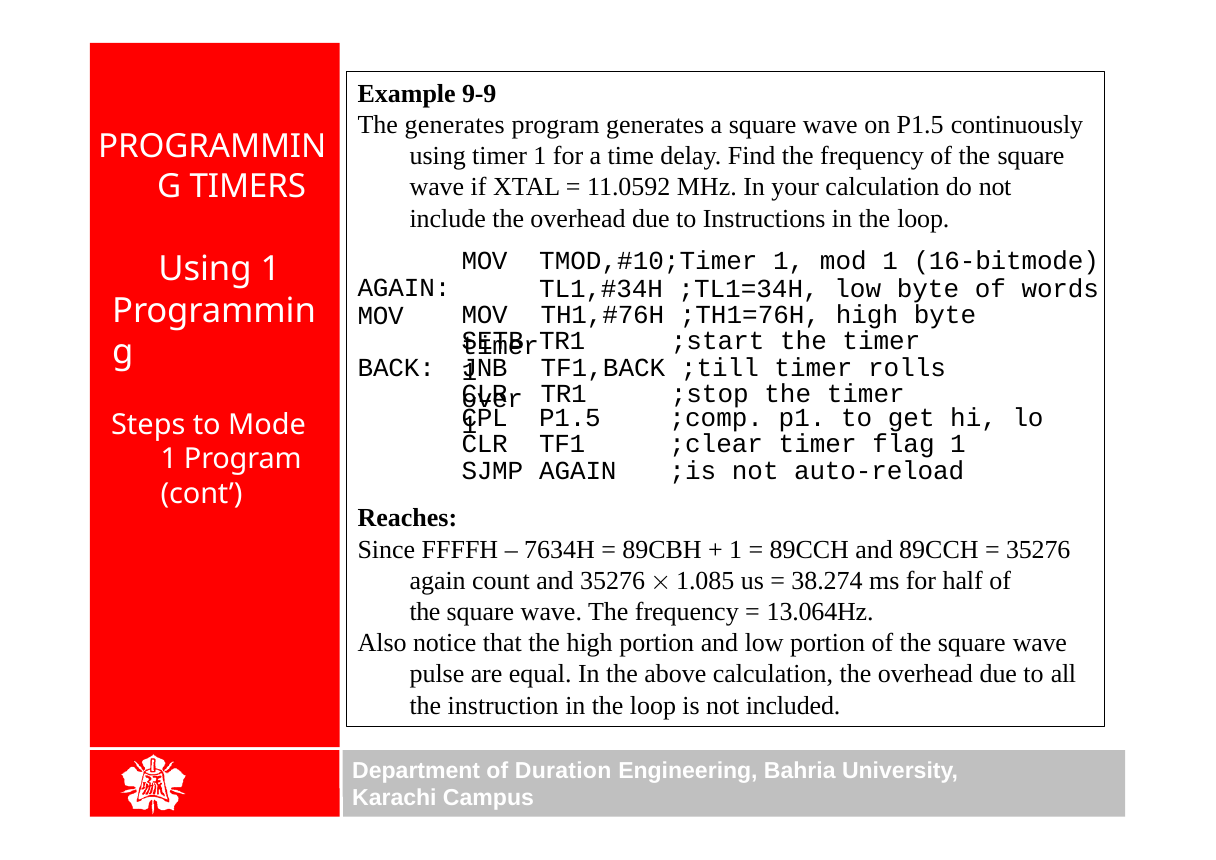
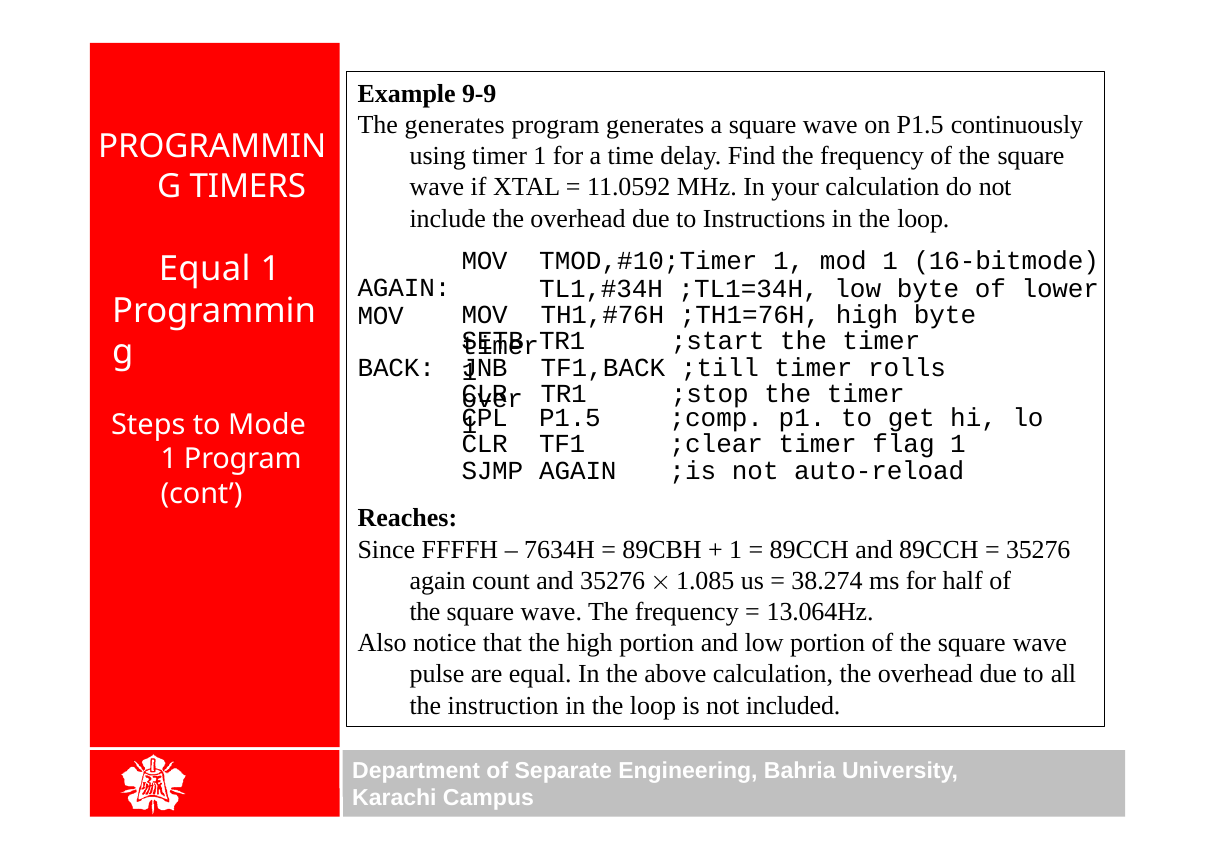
Using: Using -> Equal (205, 269)
words: words -> lower (1060, 288)
Duration: Duration -> Separate (563, 770)
